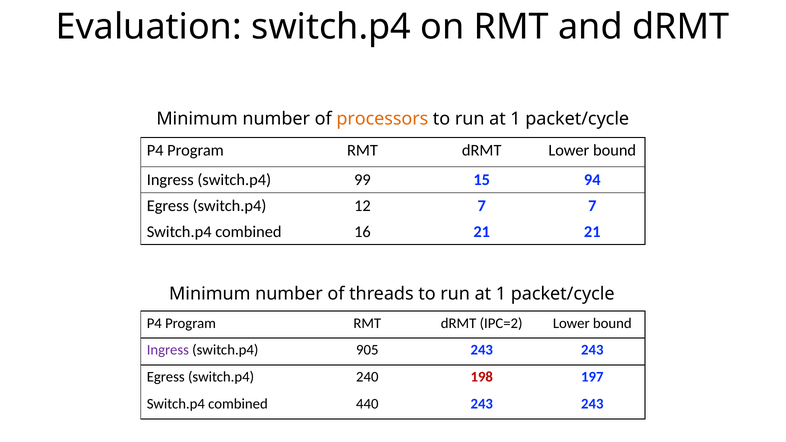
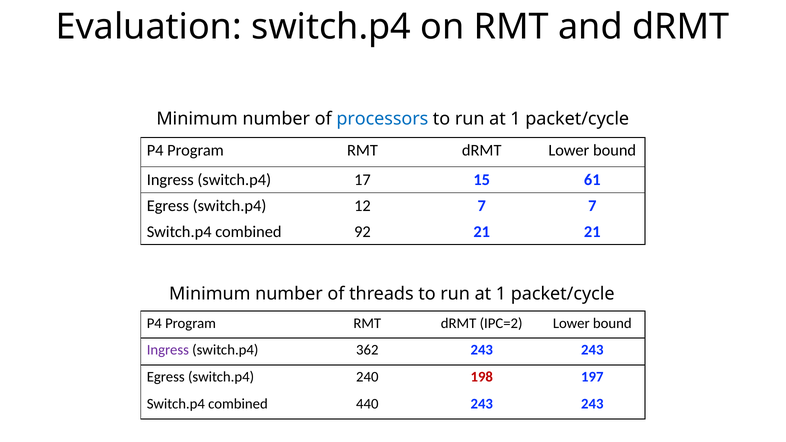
processors colour: orange -> blue (382, 119)
99: 99 -> 17 (362, 180)
94: 94 -> 61 (592, 180)
16: 16 -> 92 (362, 232)
905: 905 -> 362 (367, 350)
